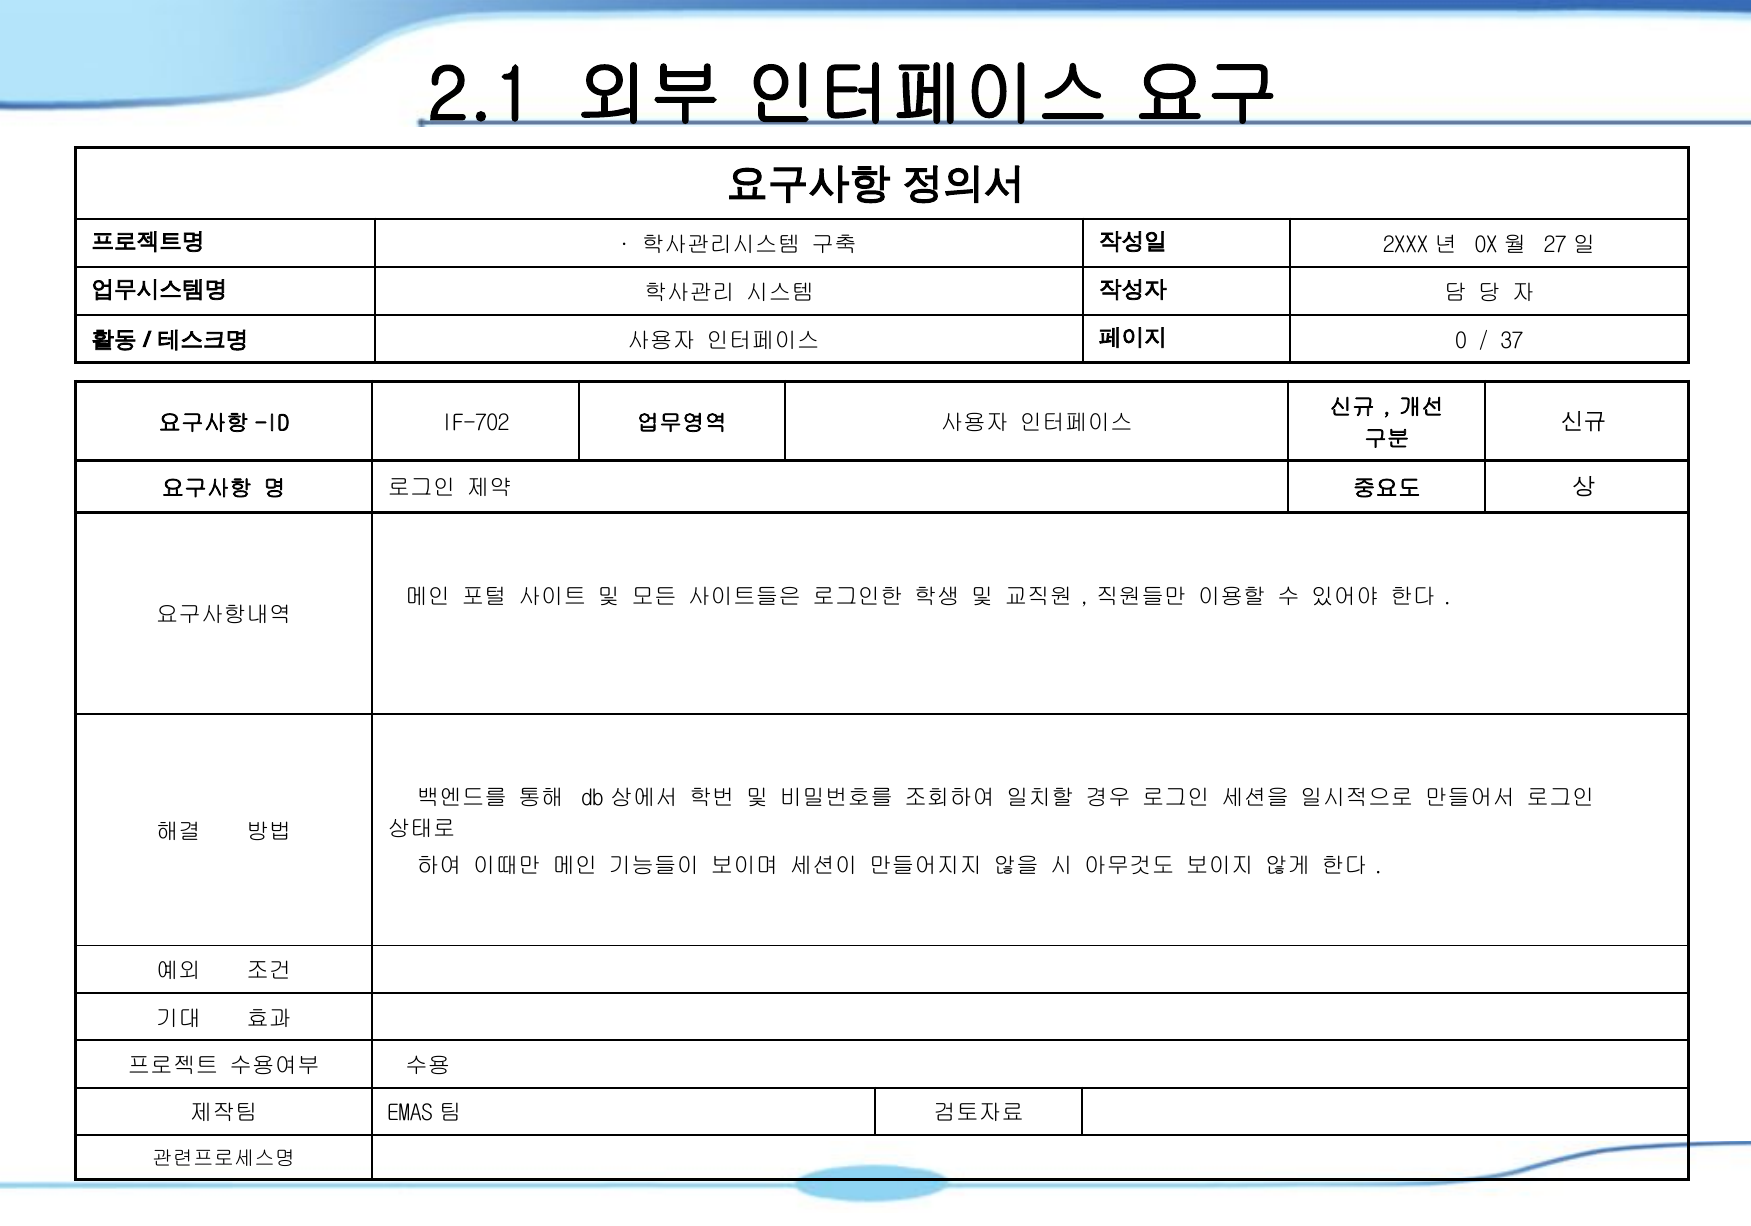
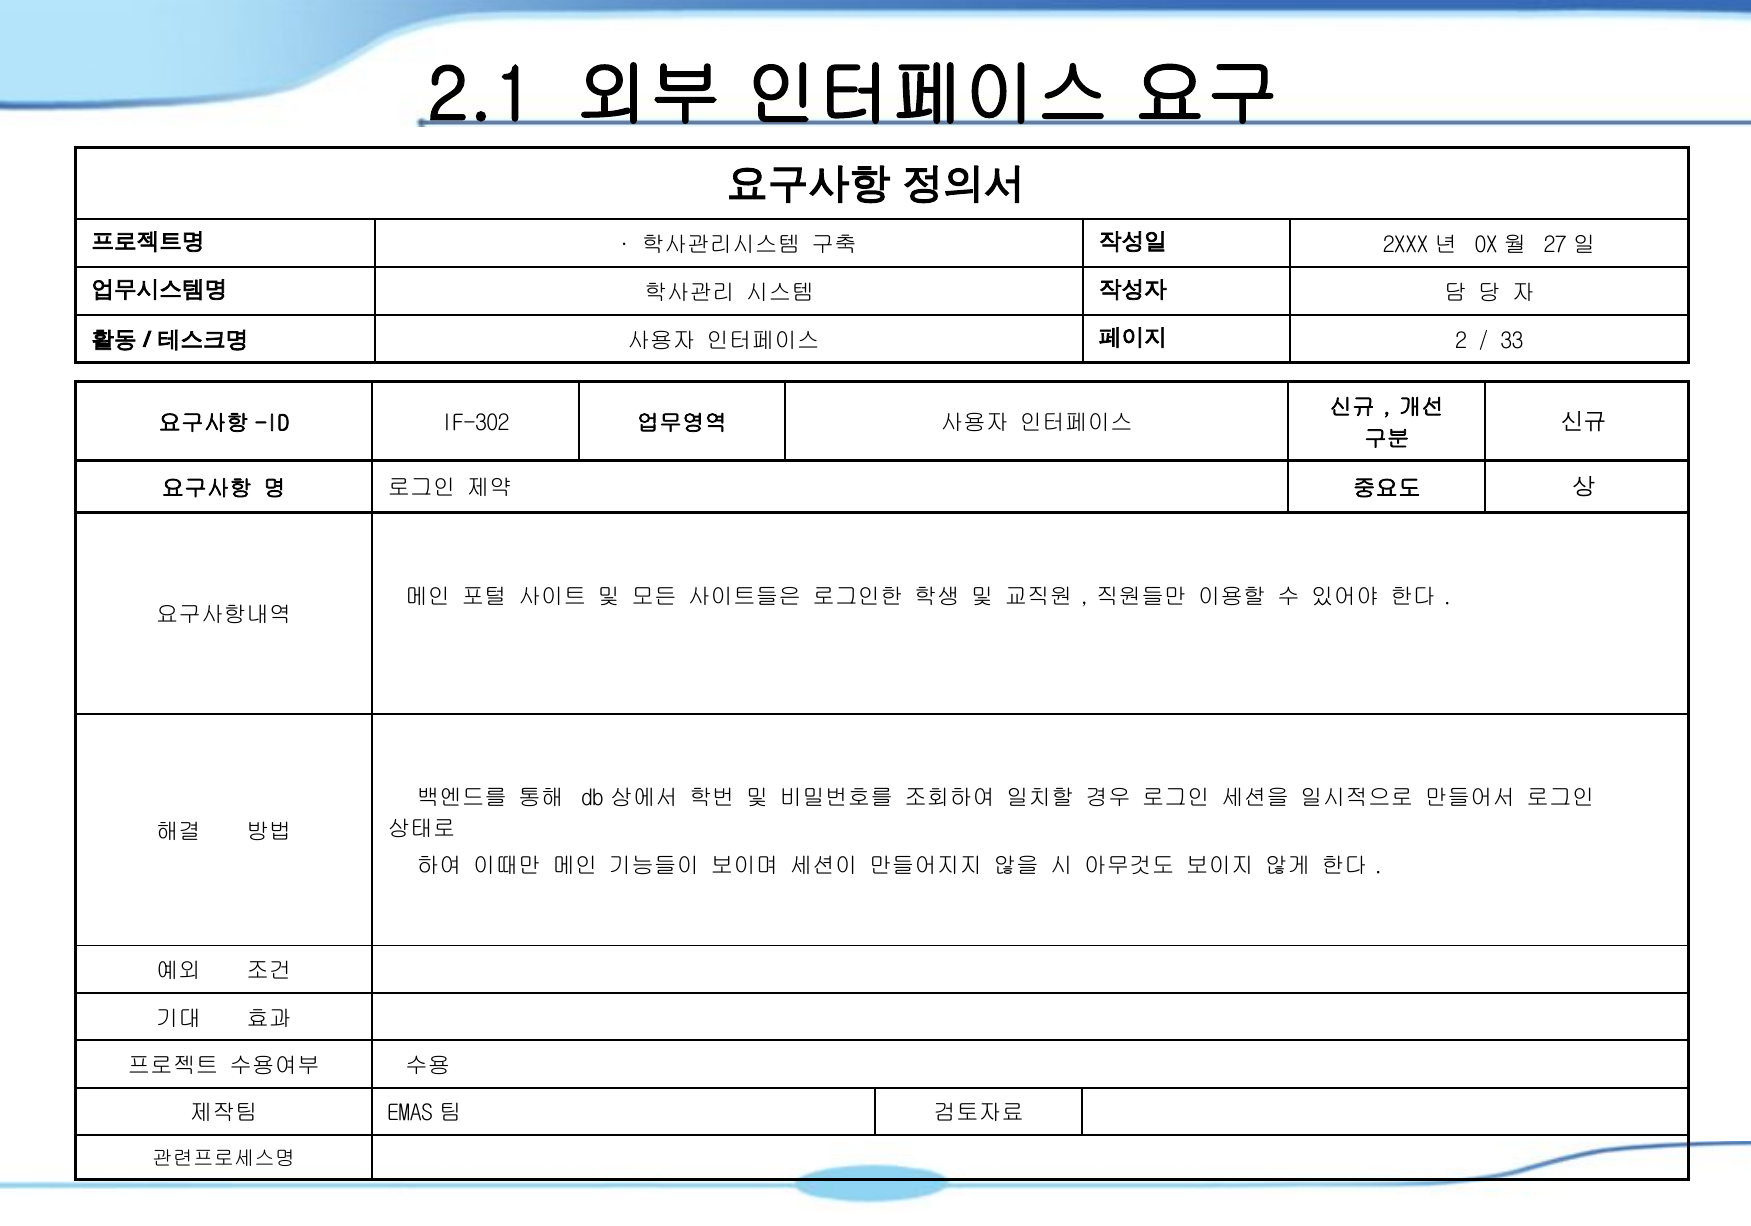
0: 0 -> 2 (1461, 341)
37: 37 -> 33 (1512, 341)
IF-702: IF-702 -> IF-302 (475, 423)
